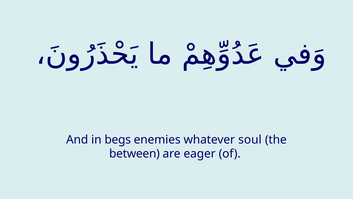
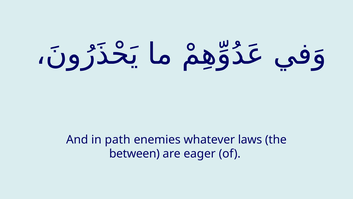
begs: begs -> path (118, 139)
soul: soul -> laws (250, 139)
